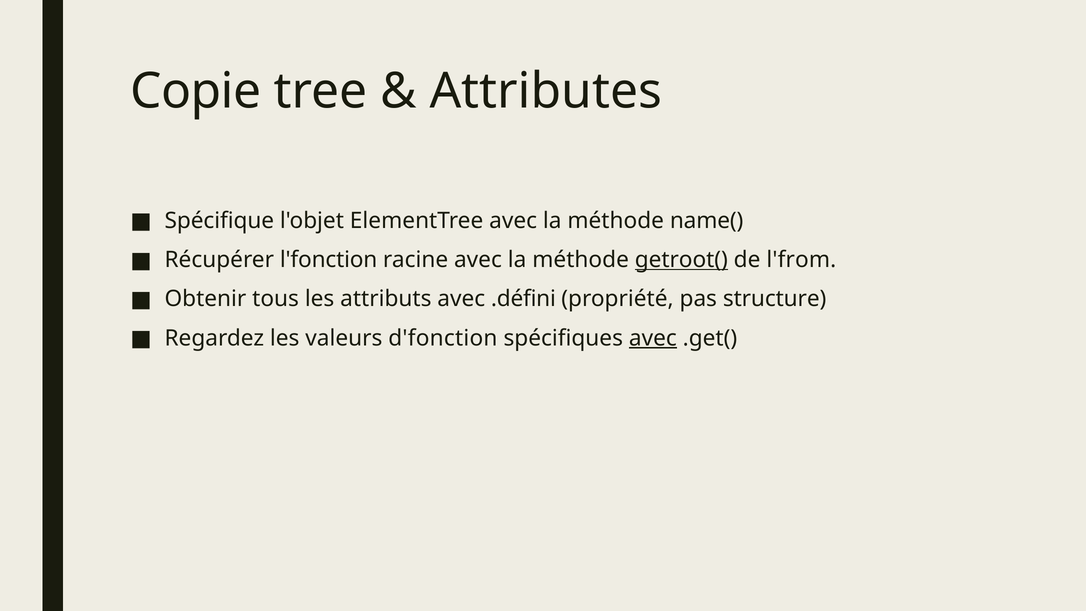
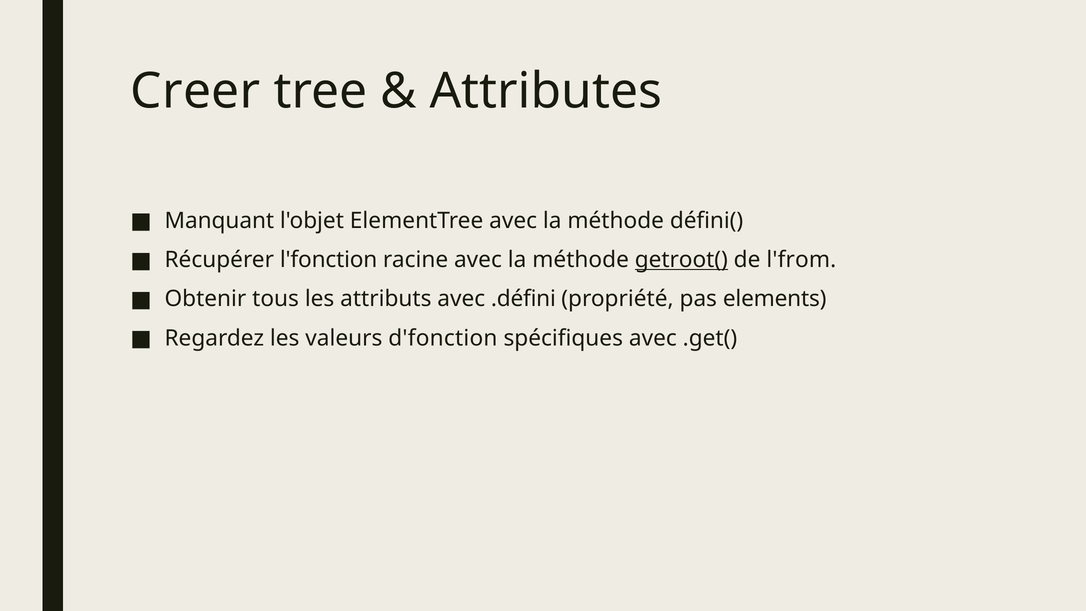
Copie: Copie -> Creer (195, 91)
Spécifique: Spécifique -> Manquant (219, 221)
name(: name( -> défini( (707, 221)
structure: structure -> elements (775, 299)
avec underline: present -> none (653, 338)
